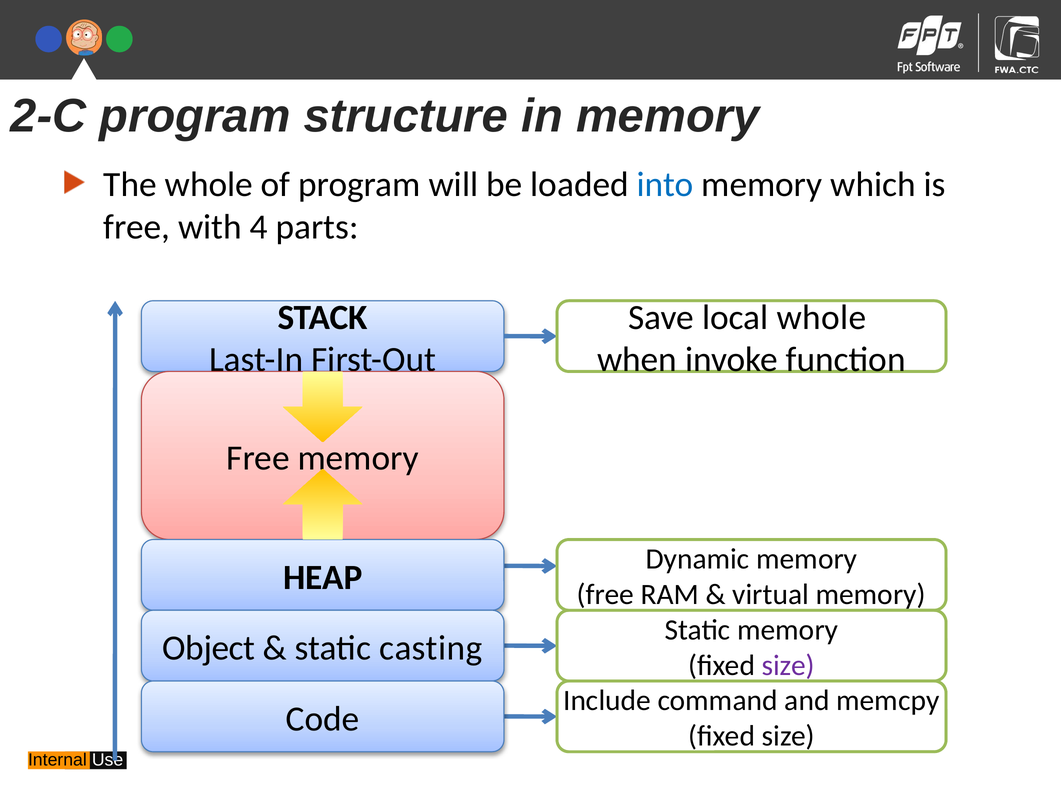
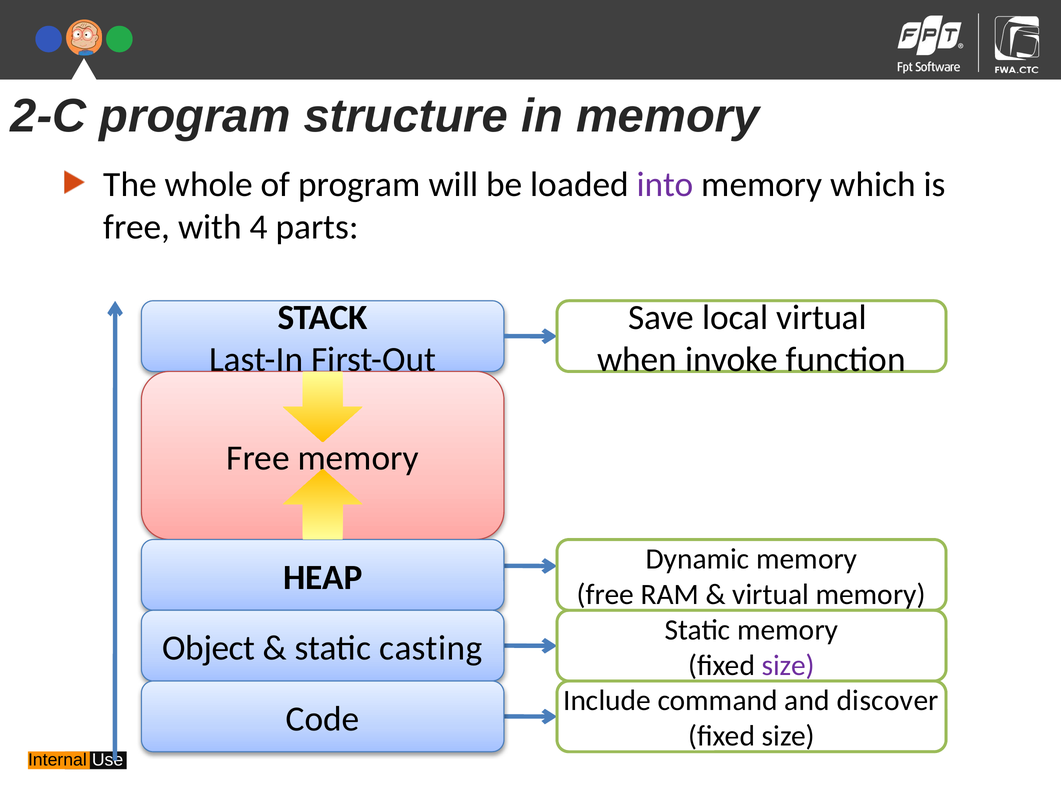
into colour: blue -> purple (665, 185)
local whole: whole -> virtual (822, 317)
memcpy: memcpy -> discover (888, 701)
